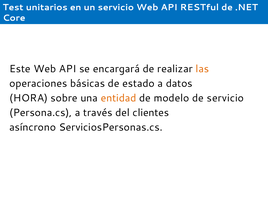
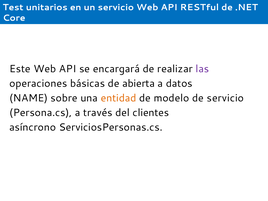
las colour: orange -> purple (202, 69)
estado: estado -> abierta (139, 83)
HORA: HORA -> NAME (29, 98)
